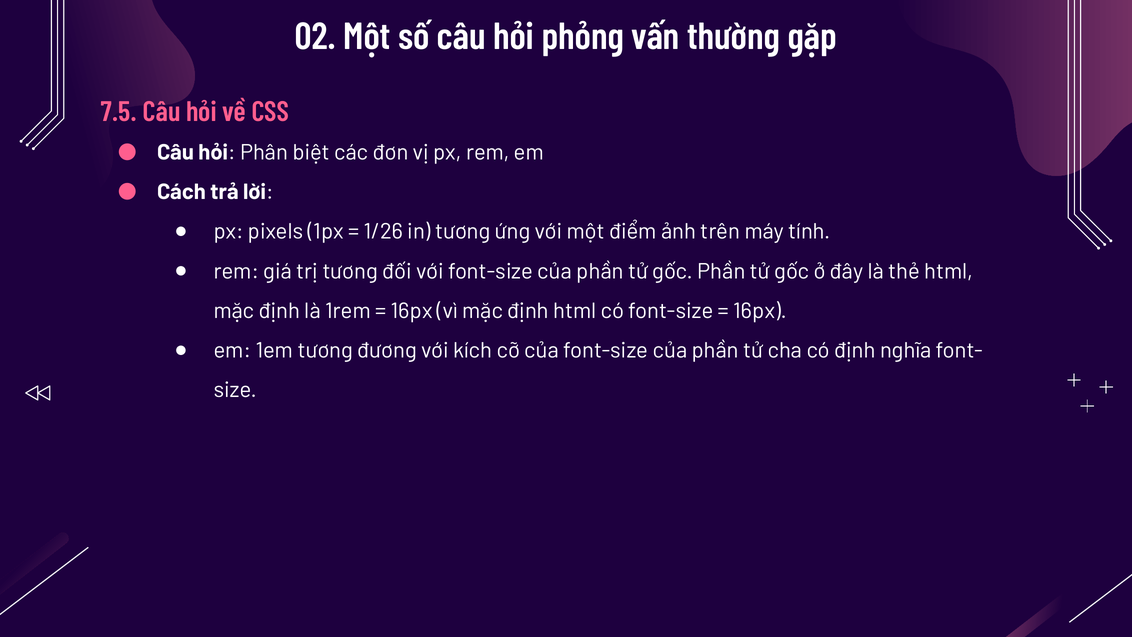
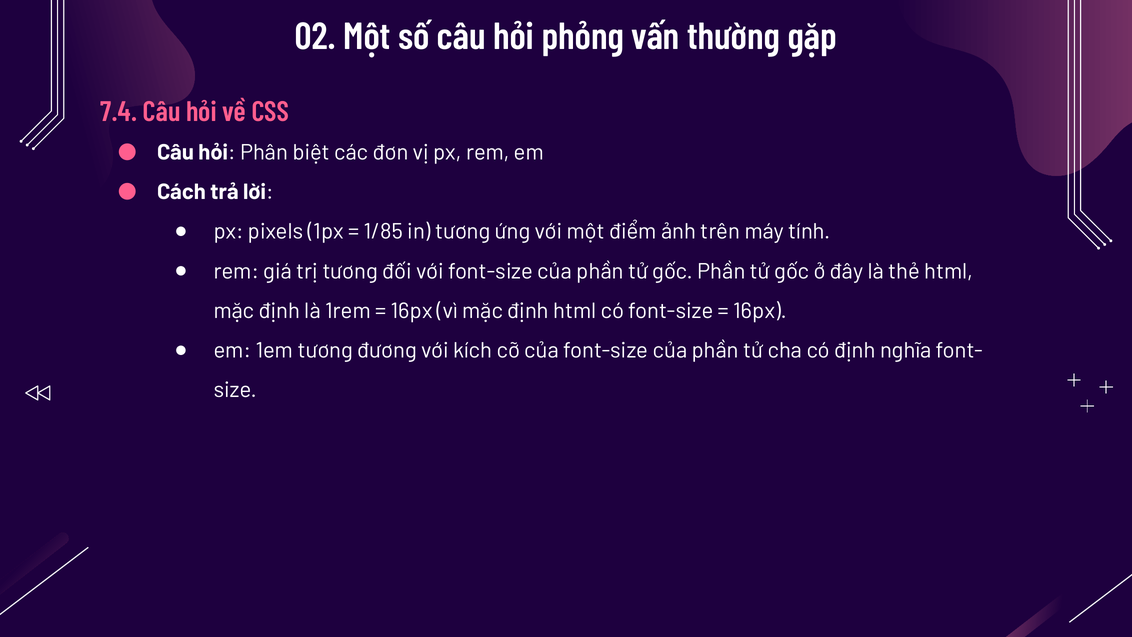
7.5: 7.5 -> 7.4 (119, 112)
1/26: 1/26 -> 1/85 (383, 232)
